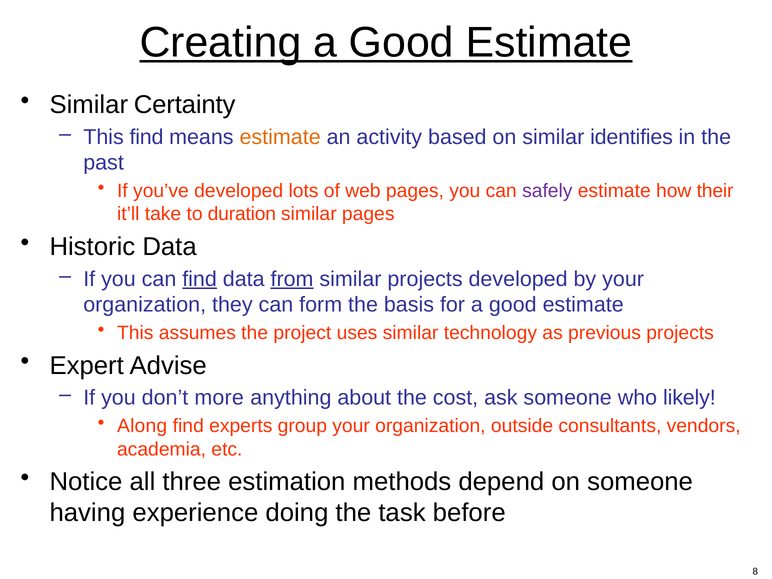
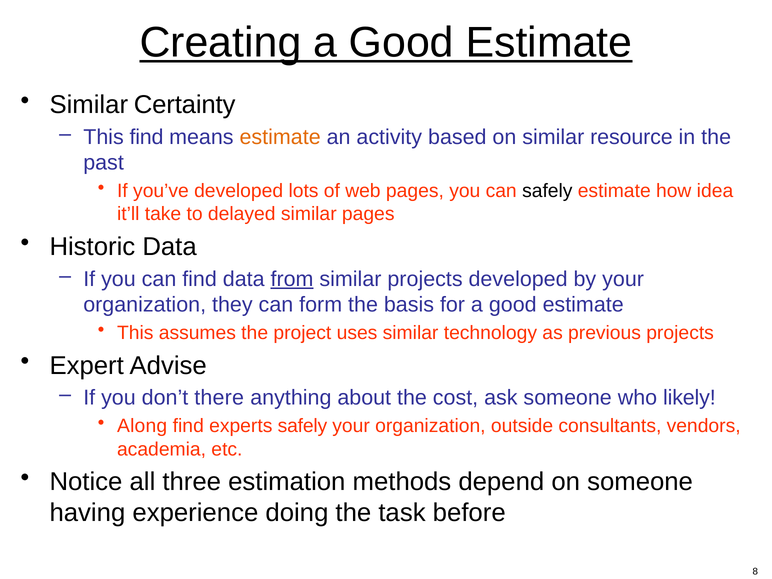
identifies: identifies -> resource (631, 137)
safely colour: purple -> black (547, 191)
their: their -> idea (715, 191)
duration: duration -> delayed (242, 214)
find underline: present -> none (200, 279)
more: more -> there (219, 398)
experts group: group -> safely (302, 426)
